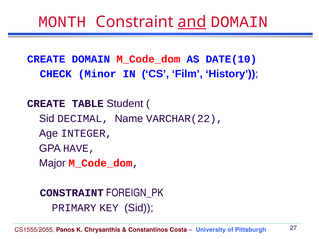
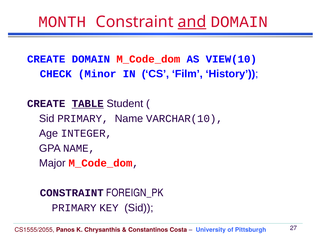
DATE(10: DATE(10 -> VIEW(10 (231, 59)
TABLE underline: none -> present (88, 104)
Sid DECIMAL: DECIMAL -> PRIMARY (83, 119)
VARCHAR(22: VARCHAR(22 -> VARCHAR(10 (184, 119)
GPA HAVE: HAVE -> NAME (79, 148)
